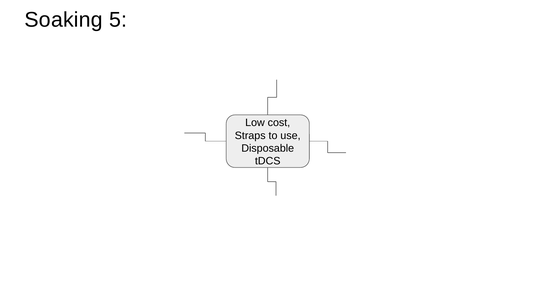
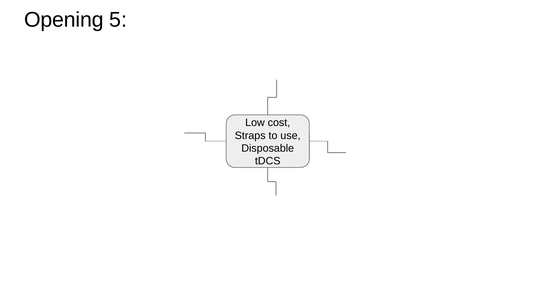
Soaking: Soaking -> Opening (64, 20)
